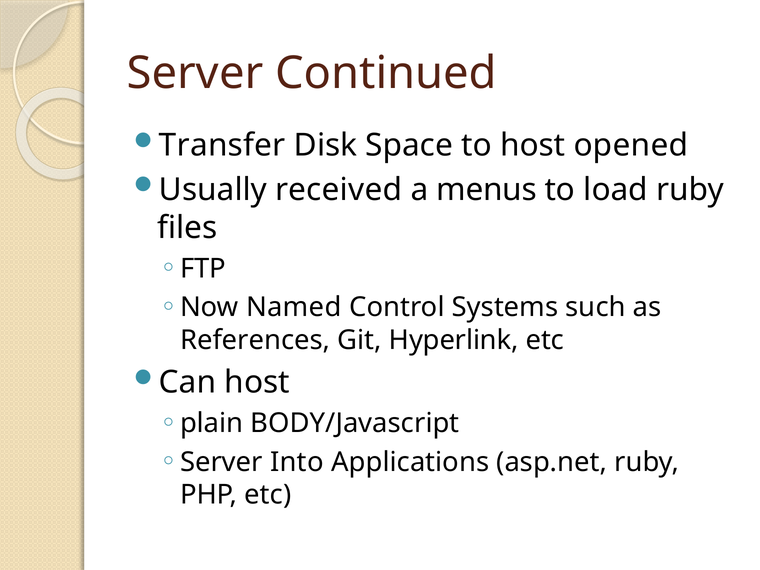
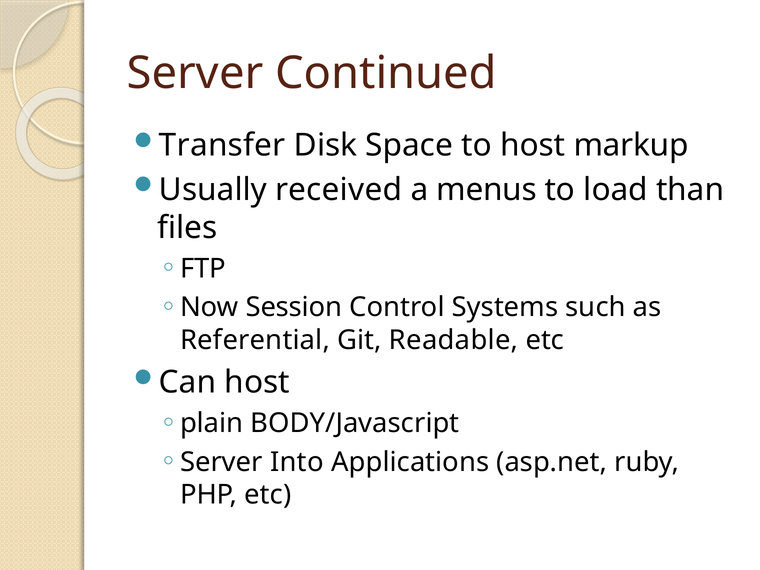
opened: opened -> markup (631, 145)
load ruby: ruby -> than (690, 190)
Named: Named -> Session (294, 307)
References: References -> Referential (255, 340)
Hyperlink: Hyperlink -> Readable (454, 340)
